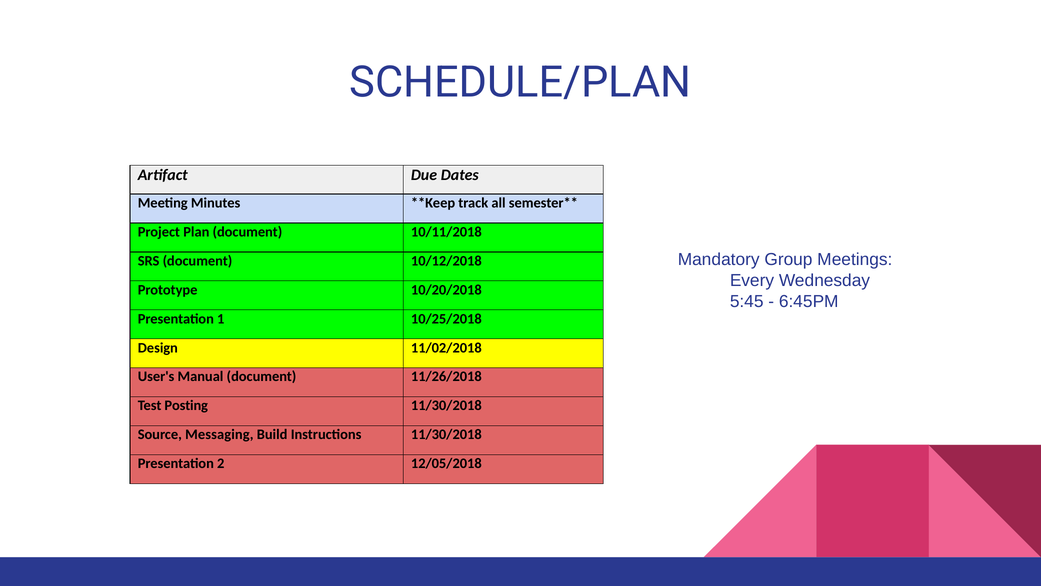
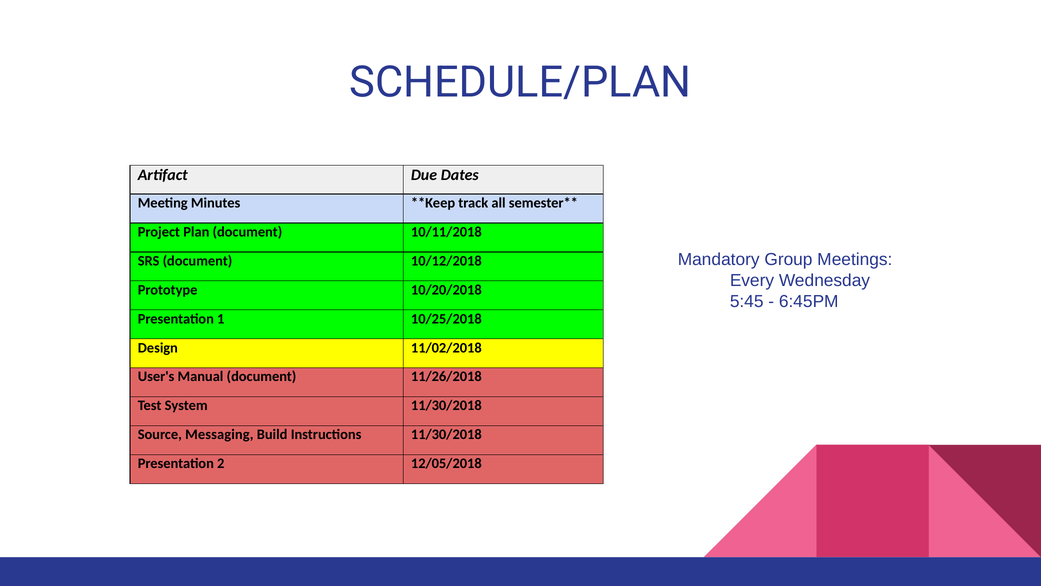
Posting: Posting -> System (186, 405)
